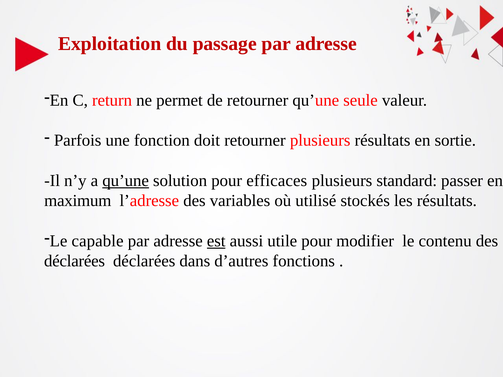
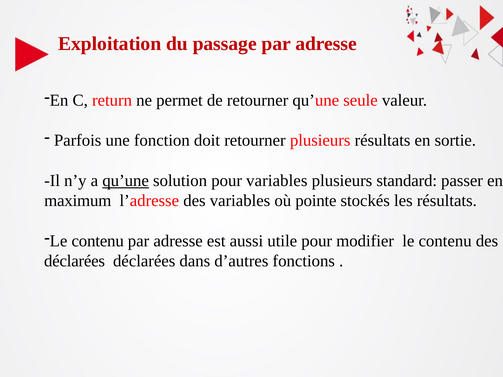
pour efficaces: efficaces -> variables (277, 181)
utilisé: utilisé -> pointe (316, 201)
capable: capable -> contenu (98, 241)
est underline: present -> none (216, 241)
